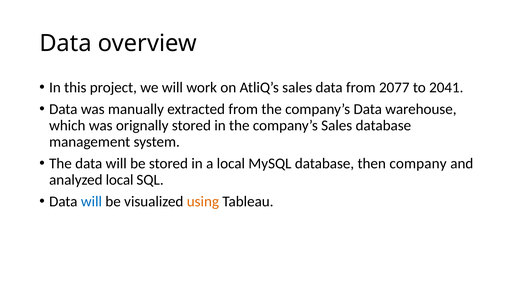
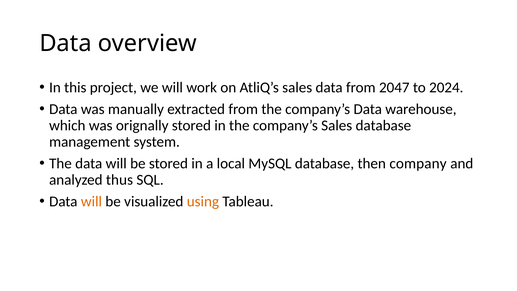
2077: 2077 -> 2047 (394, 87)
2041: 2041 -> 2024 (446, 87)
analyzed local: local -> thus (119, 180)
will colour: blue -> orange (91, 201)
